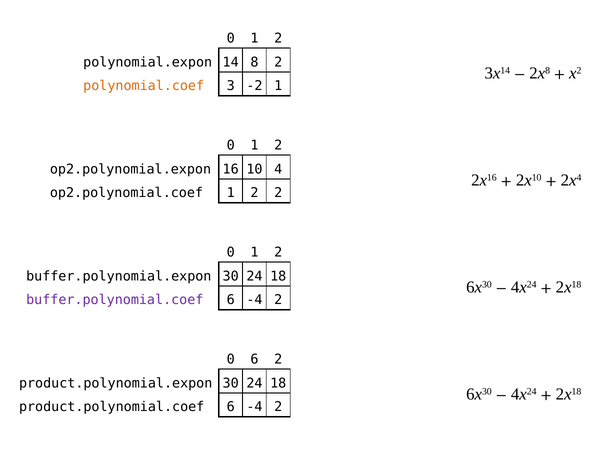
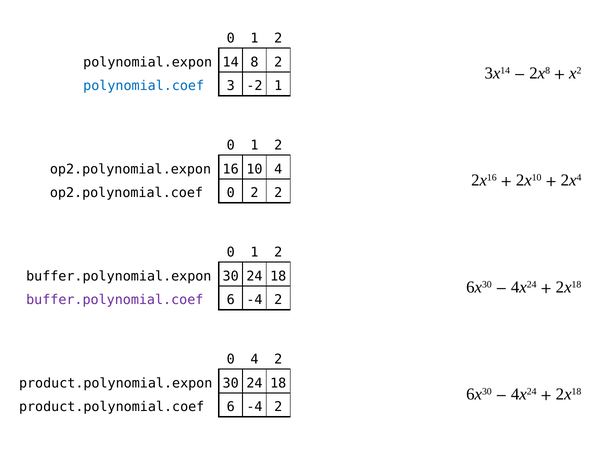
polynomial.coef colour: orange -> blue (144, 86)
op2.polynomial.coef 1: 1 -> 0 (231, 193)
0 6: 6 -> 4 (254, 359)
